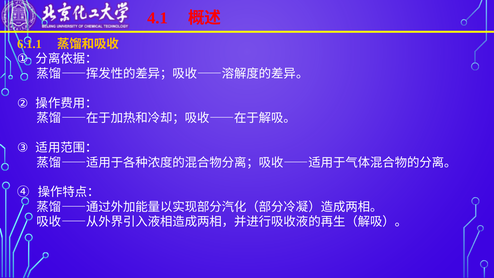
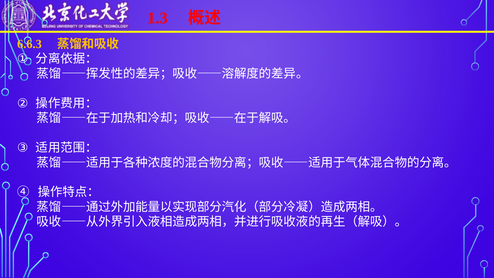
4.1: 4.1 -> 1.3 (157, 18)
6.1.1: 6.1.1 -> 6.6.3 (29, 44)
